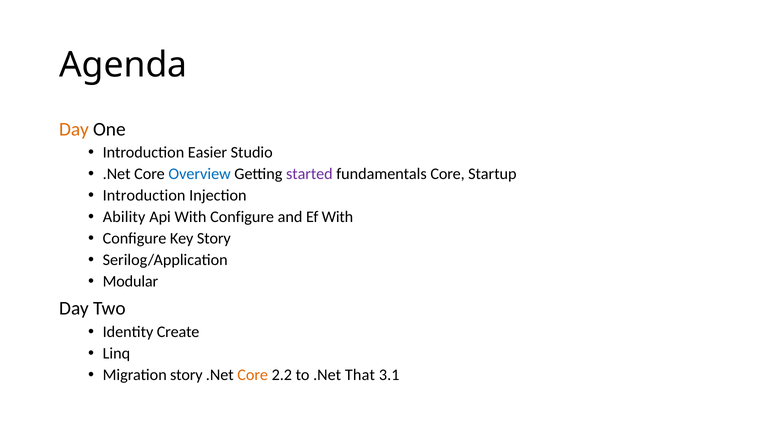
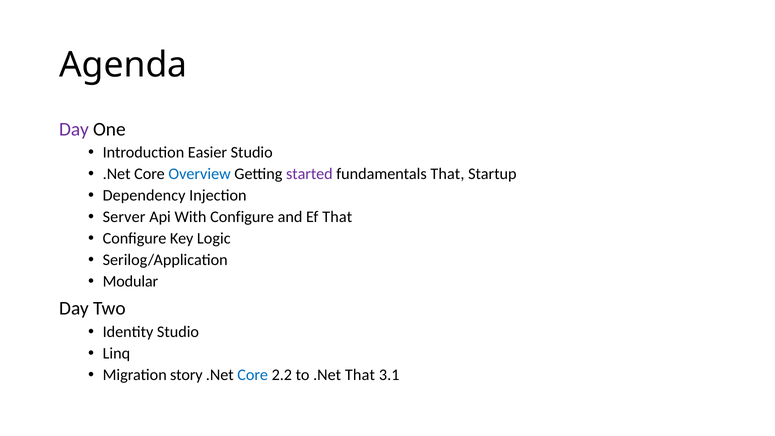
Day colour: orange -> purple (74, 129)
fundamentals Core: Core -> That (447, 174)
Introduction: Introduction -> Dependency (144, 195)
Ability: Ability -> Server (124, 217)
Ef With: With -> That (337, 217)
Key Story: Story -> Logic (214, 238)
Identity Create: Create -> Studio (178, 332)
Core colour: orange -> blue (253, 375)
